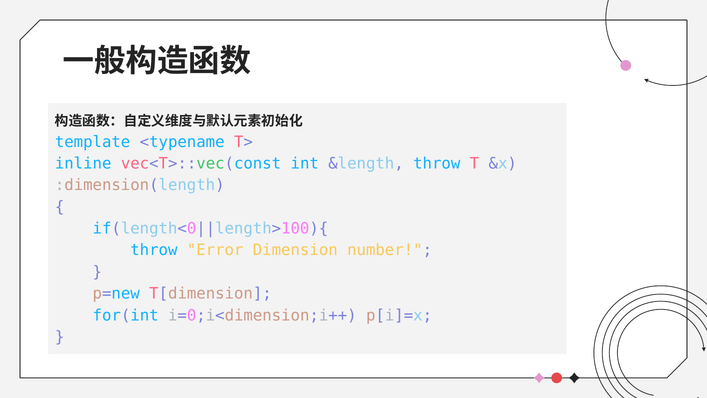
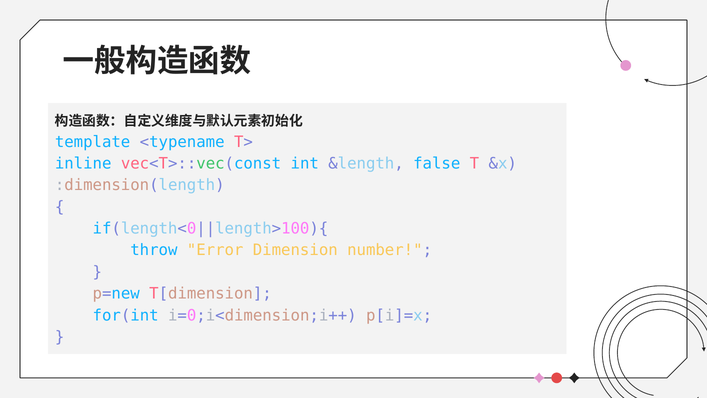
&length throw: throw -> false (437, 163)
